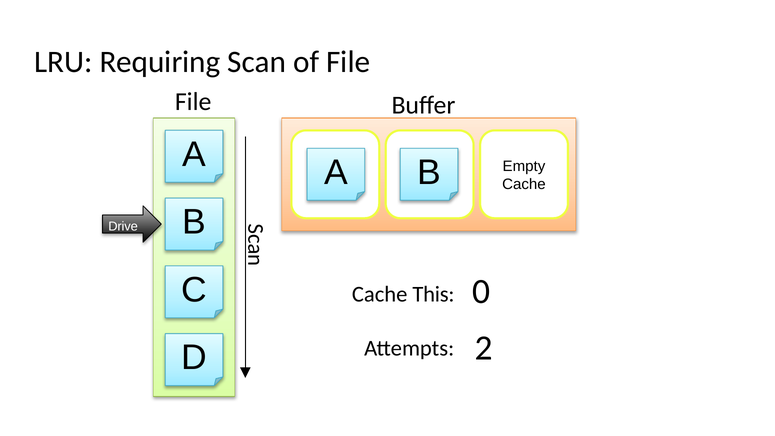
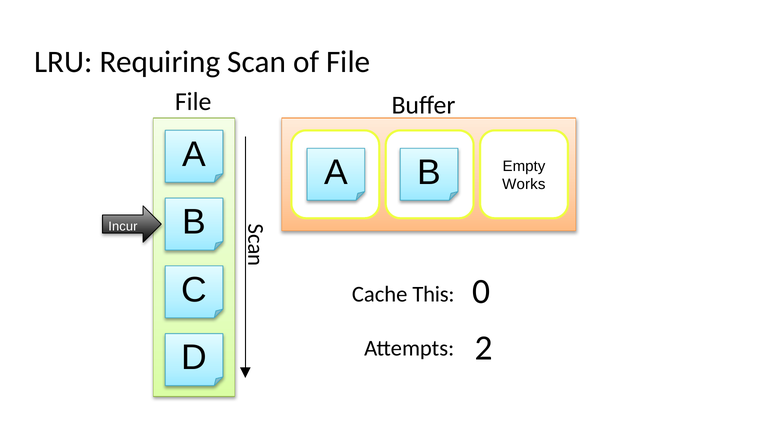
Cache: Cache -> Works (524, 184)
Drive: Drive -> Incur (123, 226)
